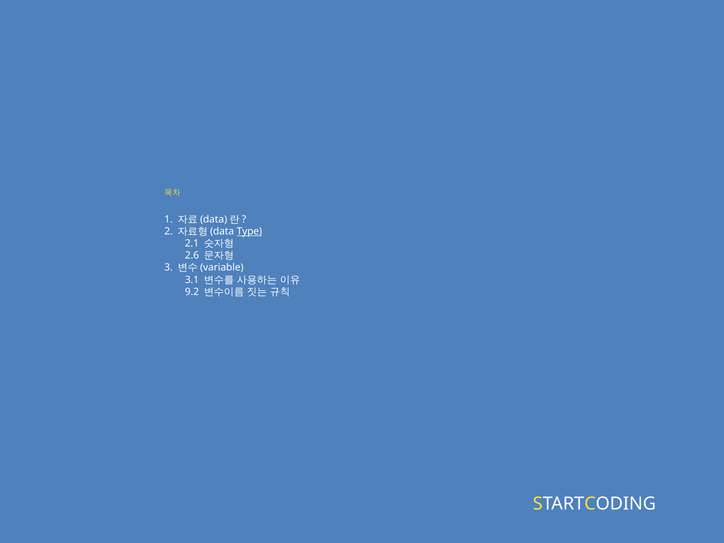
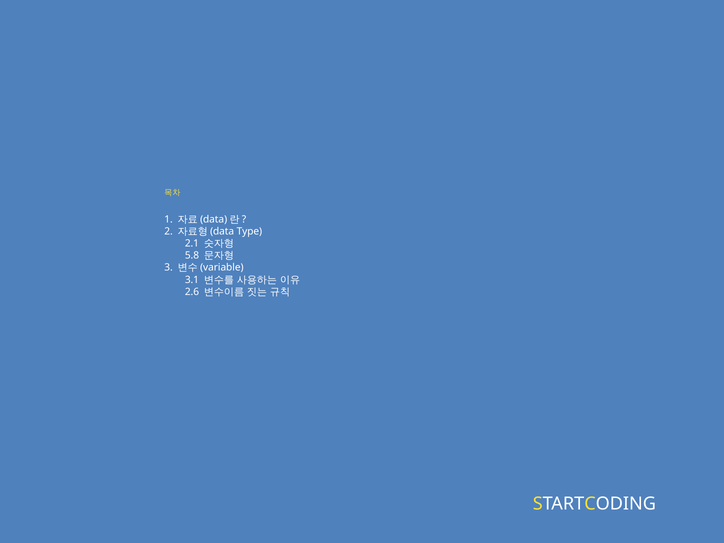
Type underline: present -> none (249, 231)
2.6: 2.6 -> 5.8 (192, 256)
9.2: 9.2 -> 2.6 (192, 292)
